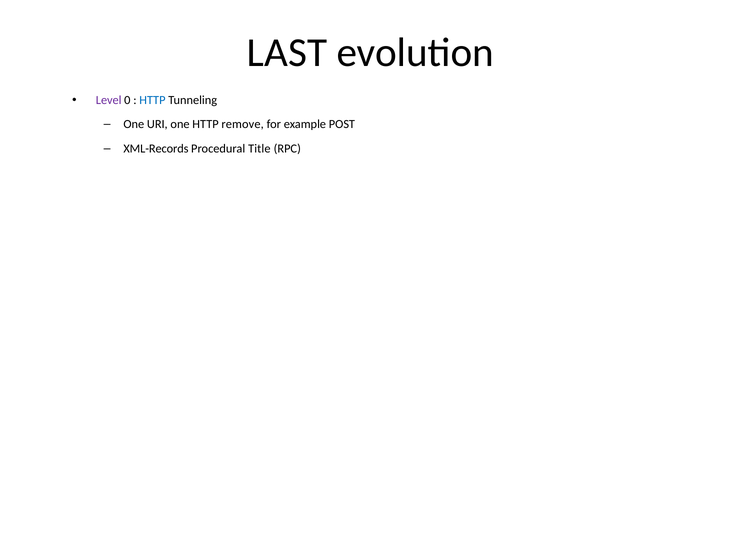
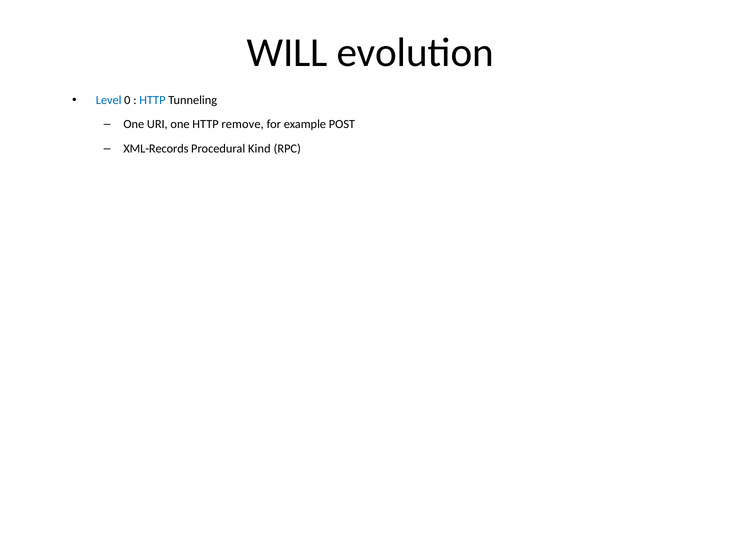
LAST: LAST -> WILL (287, 52)
Level colour: purple -> blue (109, 100)
Title: Title -> Kind (259, 149)
